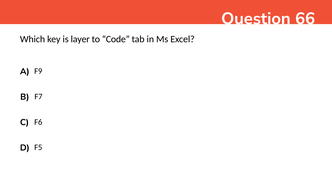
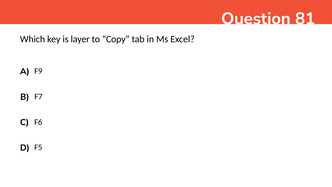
66: 66 -> 81 (305, 19)
Code: Code -> Copy (116, 39)
